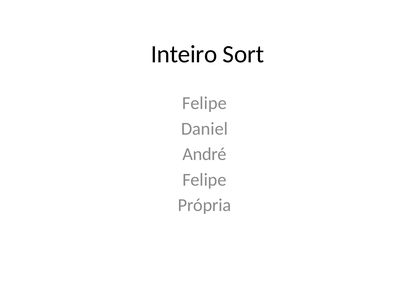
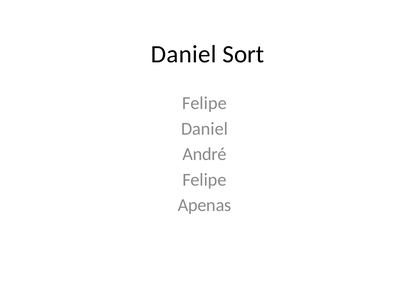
Inteiro: Inteiro -> Daniel (184, 54)
Própria: Própria -> Apenas (205, 205)
